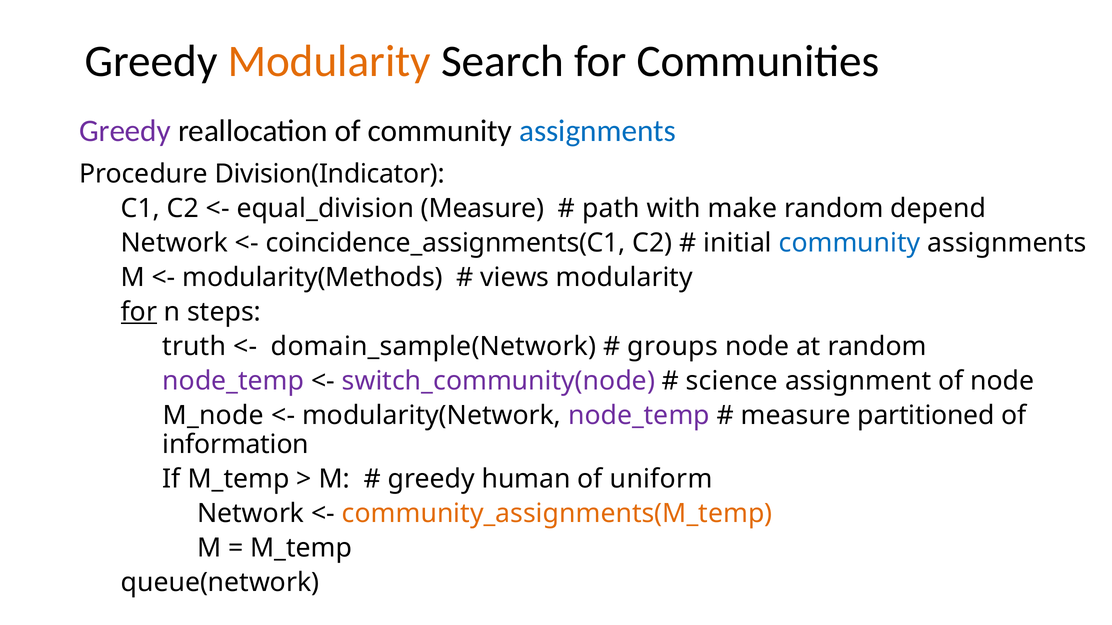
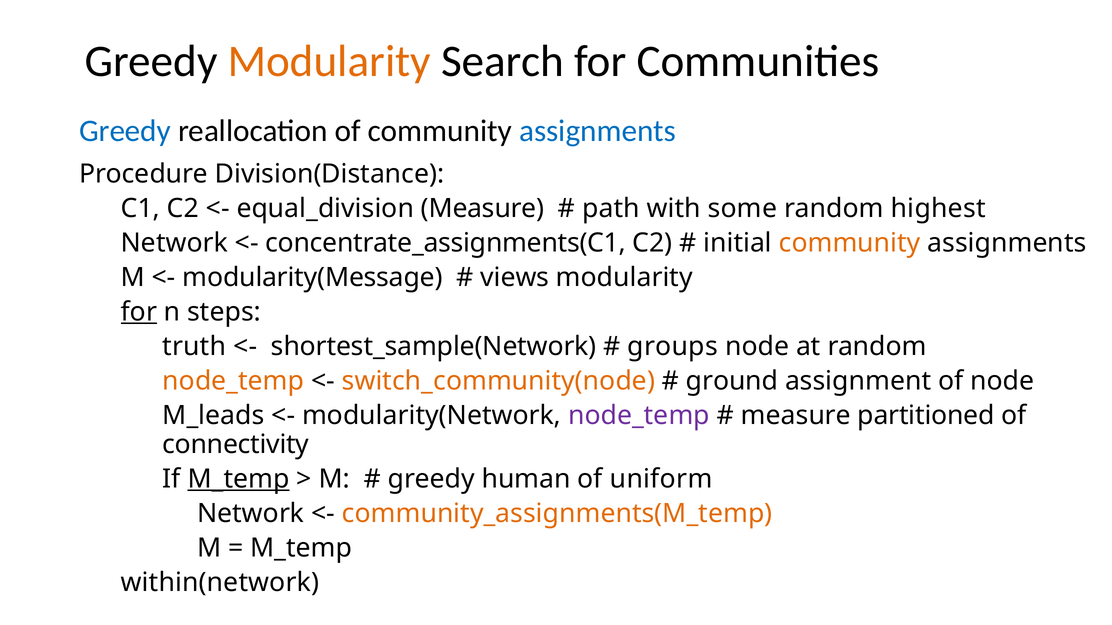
Greedy colour: purple -> blue (125, 131)
Division(Indicator: Division(Indicator -> Division(Distance (330, 174)
make: make -> some (742, 209)
depend: depend -> highest (938, 209)
coincidence_assignments(C1: coincidence_assignments(C1 -> concentrate_assignments(C1 (446, 243)
community colour: blue -> orange (850, 243)
modularity(Methods: modularity(Methods -> modularity(Message (313, 278)
domain_sample(Network: domain_sample(Network -> shortest_sample(Network (434, 347)
node_temp colour: purple -> orange (233, 381)
switch_community(node colour: purple -> orange (498, 381)
science: science -> ground (732, 381)
M_node: M_node -> M_leads (213, 416)
information: information -> connectivity (236, 445)
M_temp underline: none -> present (239, 479)
queue(network: queue(network -> within(network (220, 583)
